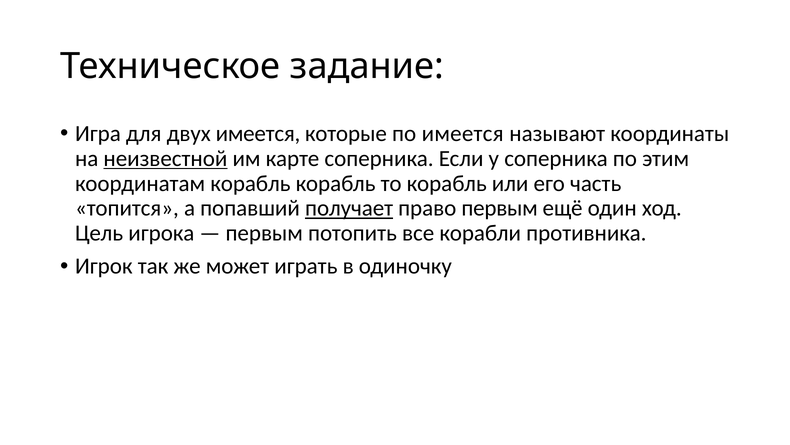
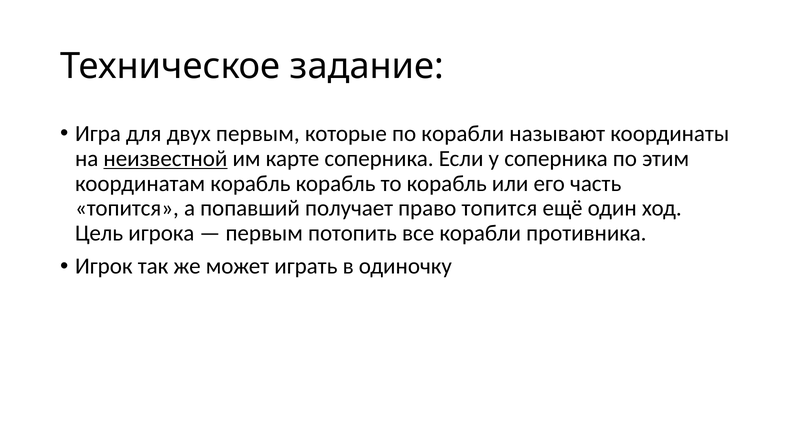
двух имеется: имеется -> первым (258, 134)
по имеется: имеется -> корабли (463, 134)
получает underline: present -> none (349, 208)
право первым: первым -> топится (499, 208)
